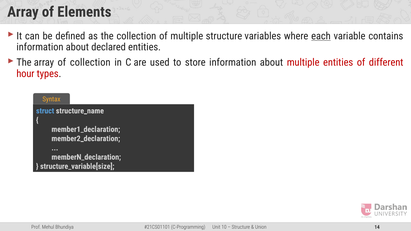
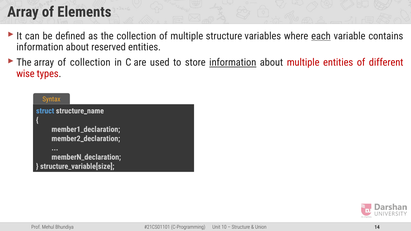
declared: declared -> reserved (109, 47)
information underline: none -> present (233, 63)
hour: hour -> wise (25, 74)
